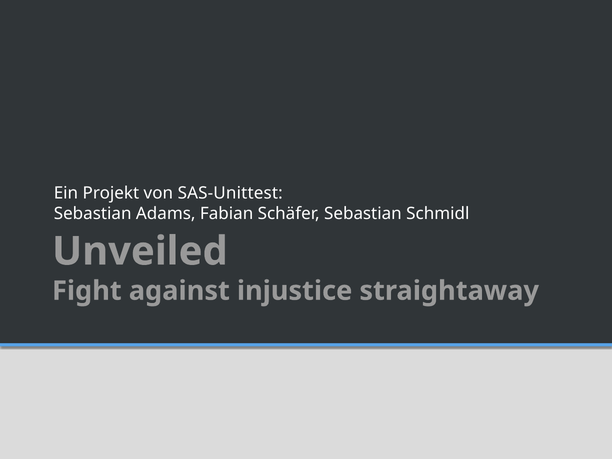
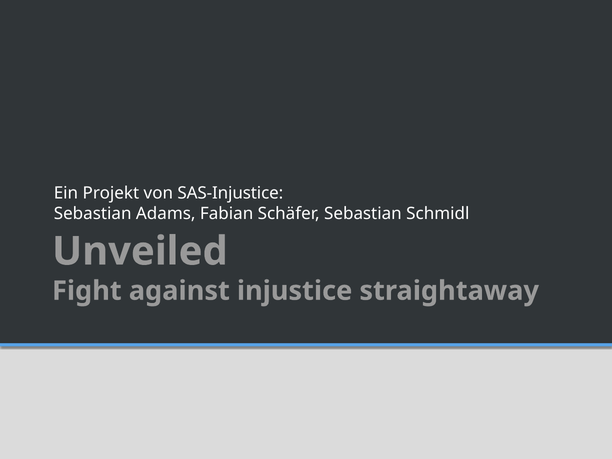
SAS-Unittest: SAS-Unittest -> SAS-Injustice (230, 193)
